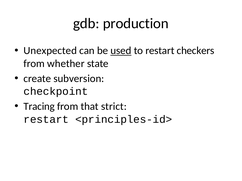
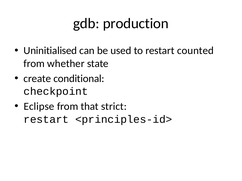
Unexpected: Unexpected -> Uninitialised (50, 51)
used underline: present -> none (121, 51)
checkers: checkers -> counted (195, 51)
subversion: subversion -> conditional (79, 79)
Tracing: Tracing -> Eclipse (39, 107)
